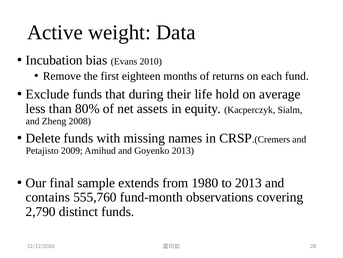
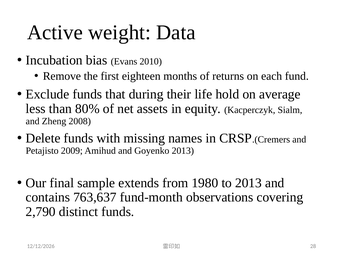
555,760: 555,760 -> 763,637 (95, 197)
